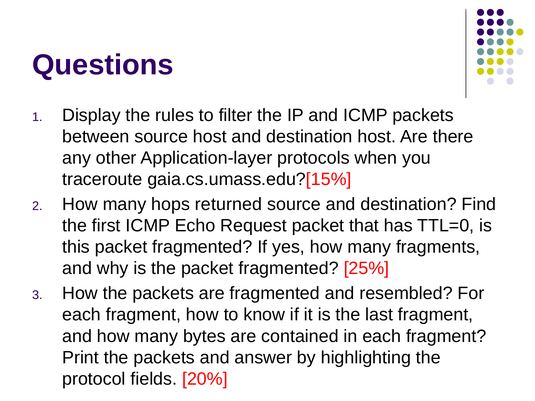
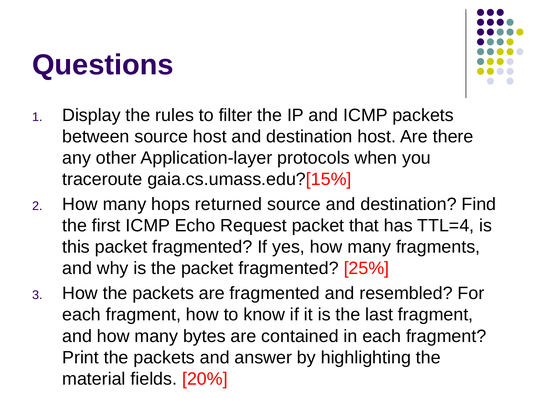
TTL=0: TTL=0 -> TTL=4 (446, 226)
protocol: protocol -> material (94, 379)
